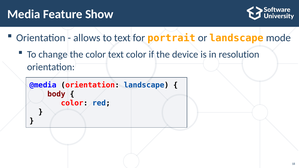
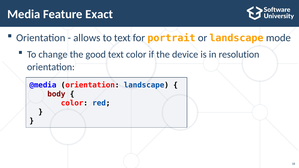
Show: Show -> Exact (99, 14)
the color: color -> good (96, 55)
